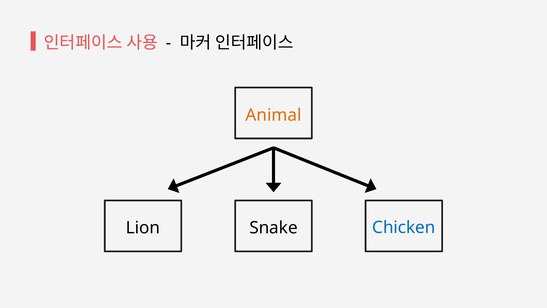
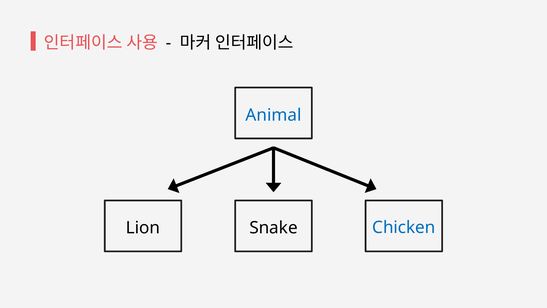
Animal colour: orange -> blue (273, 115)
